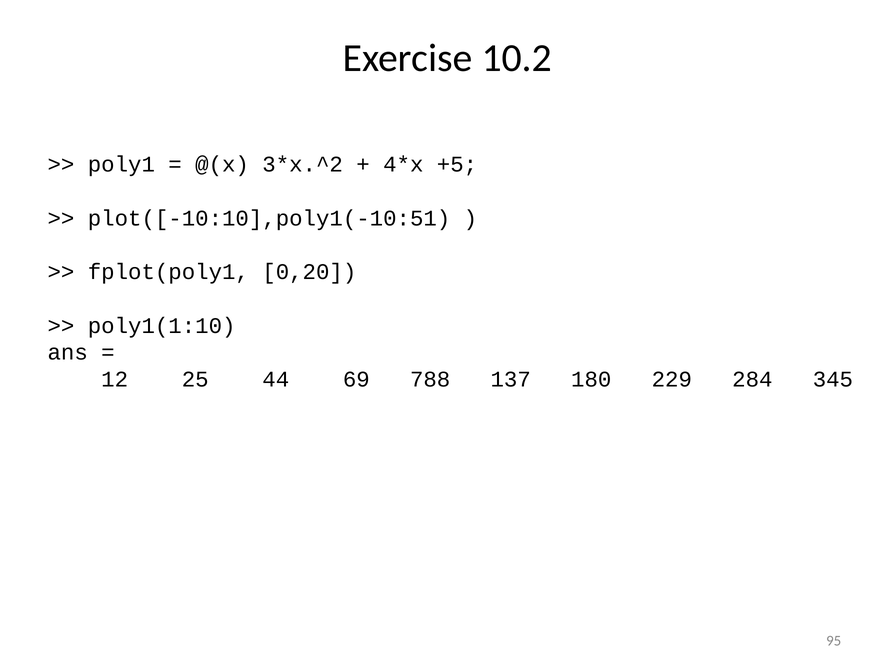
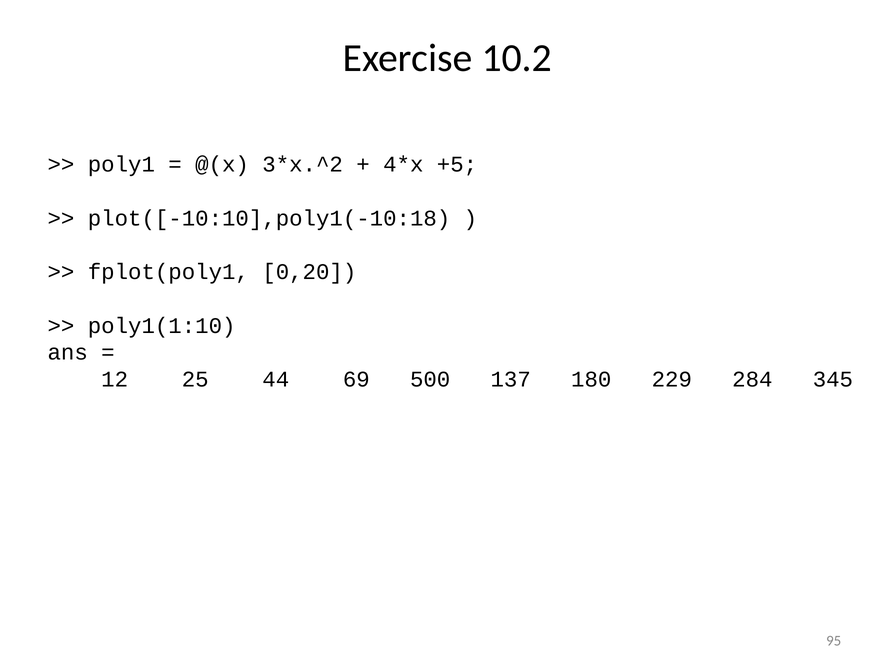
plot([-10:10],poly1(-10:51: plot([-10:10],poly1(-10:51 -> plot([-10:10],poly1(-10:18 (269, 218)
788: 788 -> 500 (430, 379)
